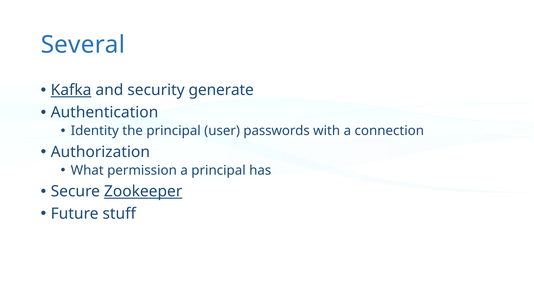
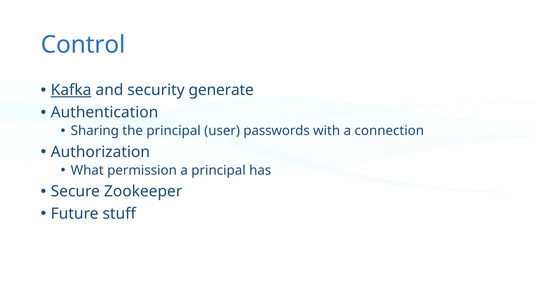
Several: Several -> Control (83, 45)
Identity: Identity -> Sharing (95, 131)
Zookeeper underline: present -> none (143, 192)
